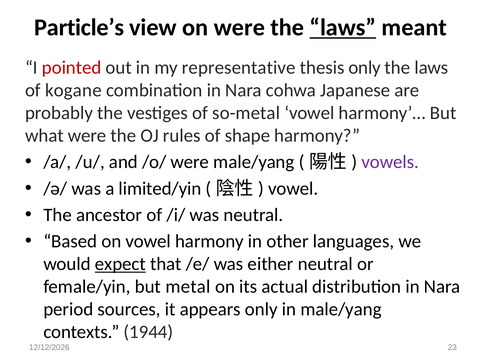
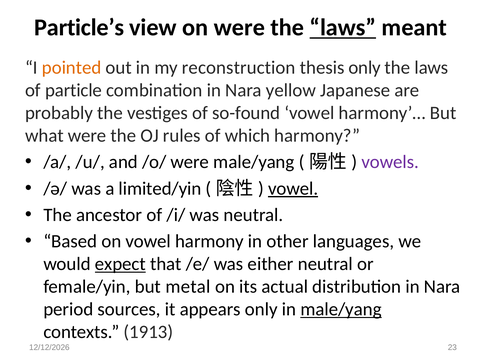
pointed colour: red -> orange (72, 68)
representative: representative -> reconstruction (239, 68)
kogane: kogane -> particle (74, 90)
cohwa: cohwa -> yellow (291, 90)
so-metal: so-metal -> so-found (246, 113)
shape: shape -> which (247, 136)
vowel underline: none -> present (293, 189)
male/yang underline: none -> present (341, 310)
1944: 1944 -> 1913 (148, 333)
